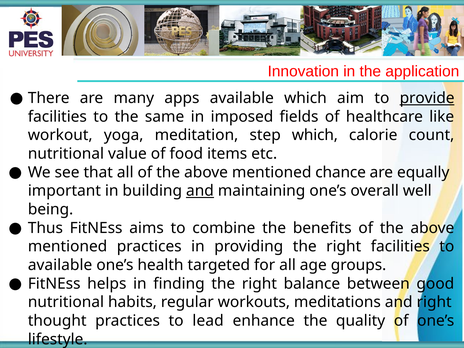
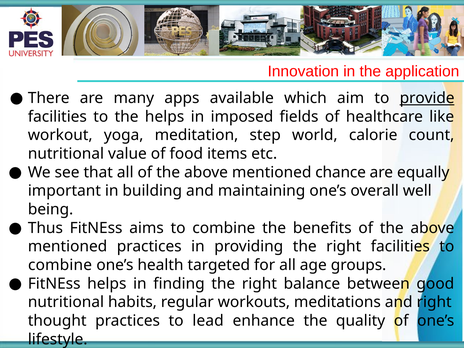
the same: same -> helps (165, 117)
step which: which -> world (315, 135)
and underline: present -> none (200, 191)
available: available -> combine (60, 265)
